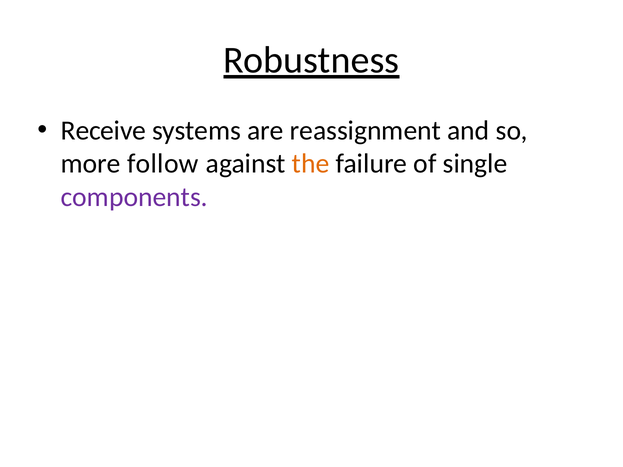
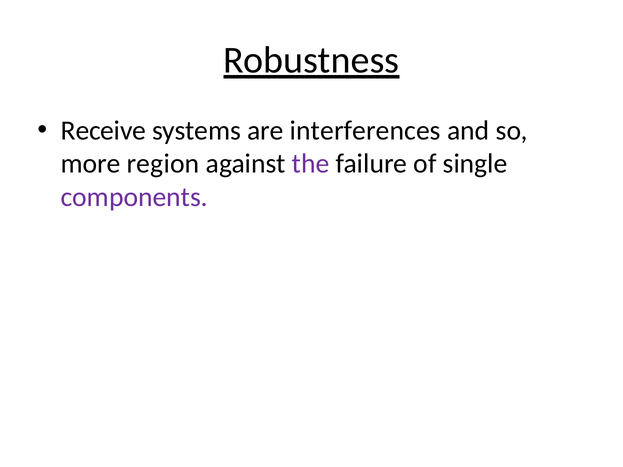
reassignment: reassignment -> interferences (365, 131)
follow: follow -> region (163, 164)
the colour: orange -> purple (311, 164)
